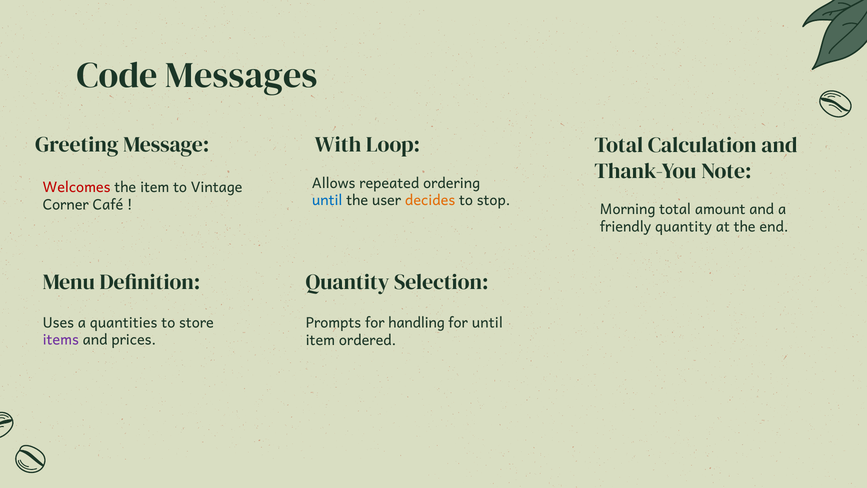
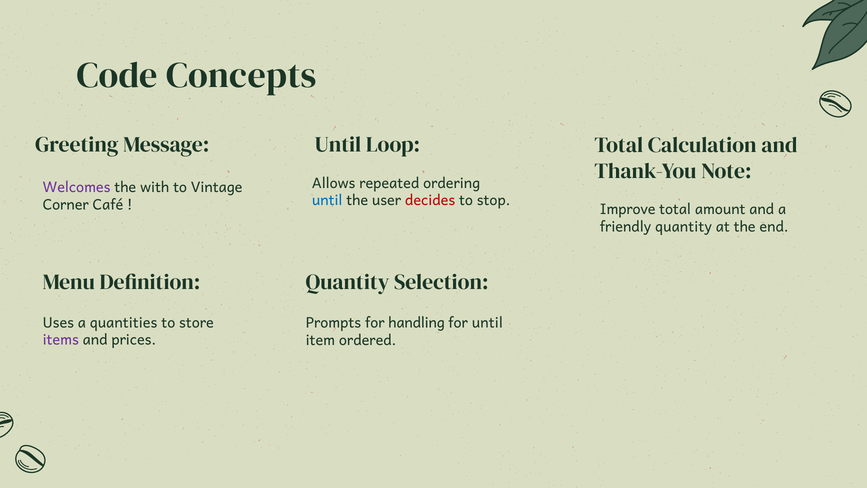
Messages: Messages -> Concepts (241, 75)
With: With -> Until (338, 145)
Welcomes colour: red -> purple (77, 188)
the item: item -> with (155, 188)
decides colour: orange -> red (430, 201)
Morning: Morning -> Improve (628, 209)
